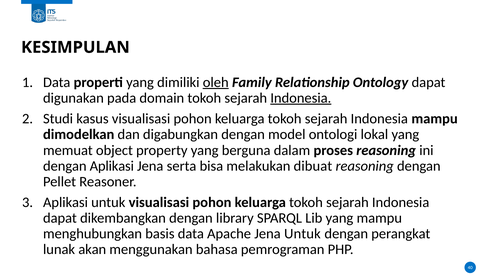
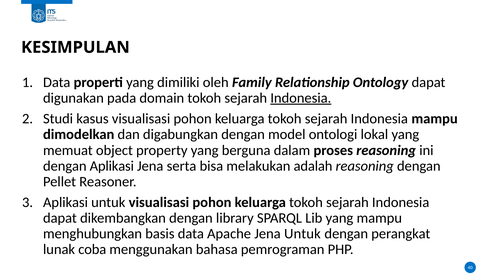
oleh underline: present -> none (216, 82)
dibuat: dibuat -> adalah (313, 166)
akan: akan -> coba (92, 250)
